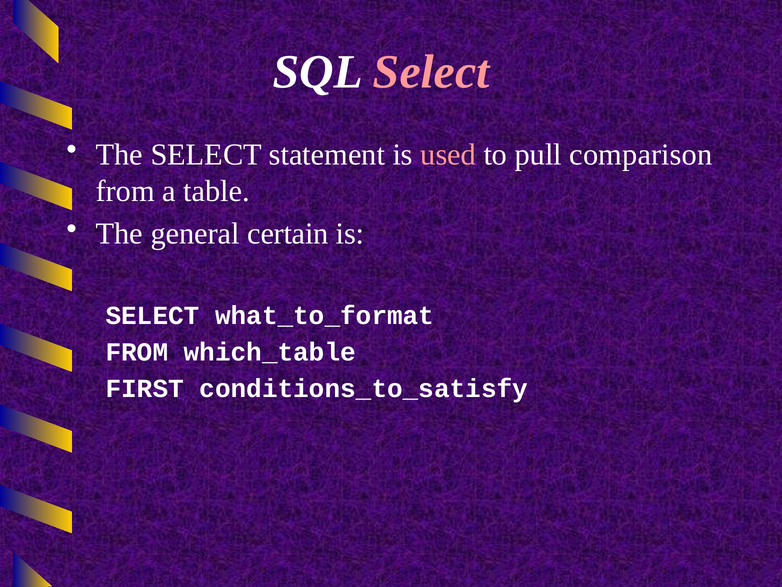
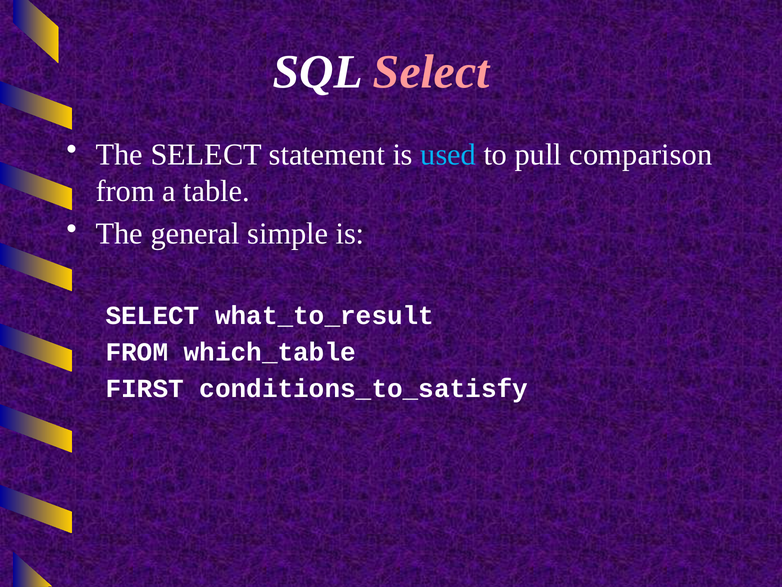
used colour: pink -> light blue (448, 155)
certain: certain -> simple (288, 234)
what_to_format: what_to_format -> what_to_result (325, 315)
